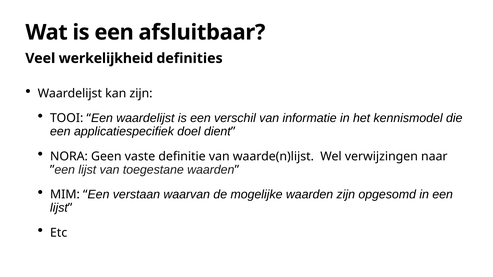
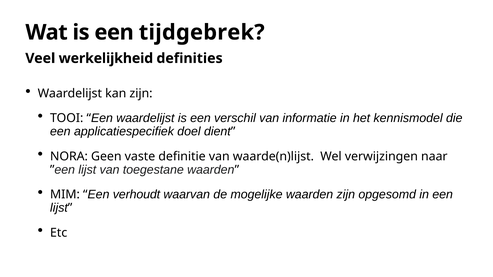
afsluitbaar: afsluitbaar -> tijdgebrek (202, 32)
verstaan: verstaan -> verhoudt (136, 195)
